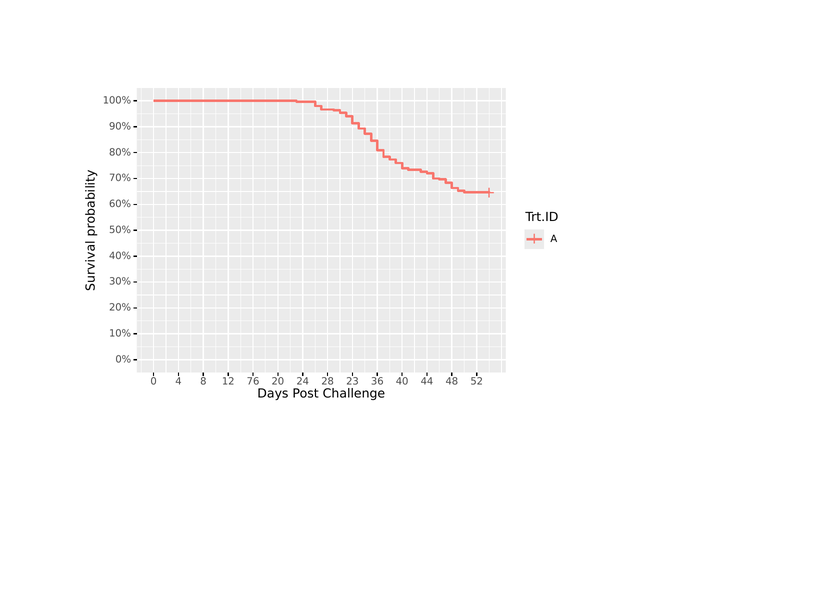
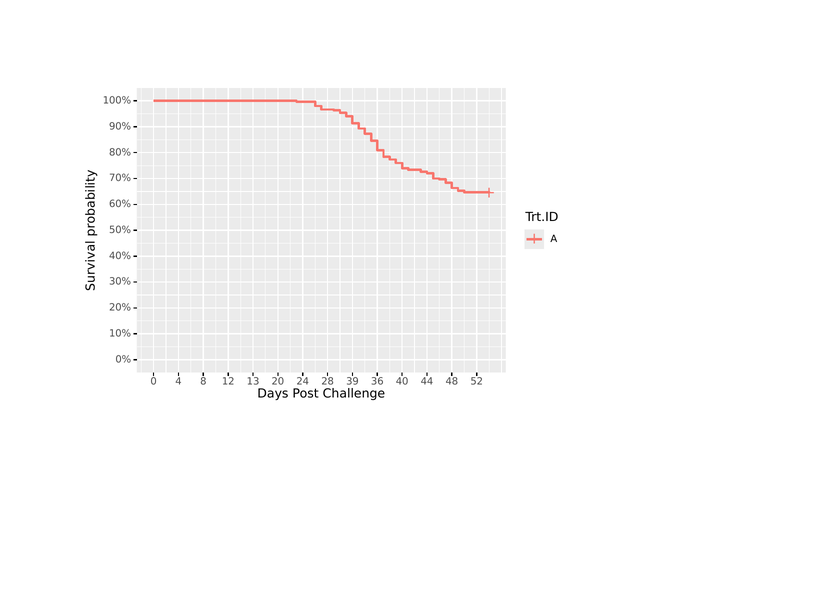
76: 76 -> 13 (253, 381)
23: 23 -> 39 (352, 381)
